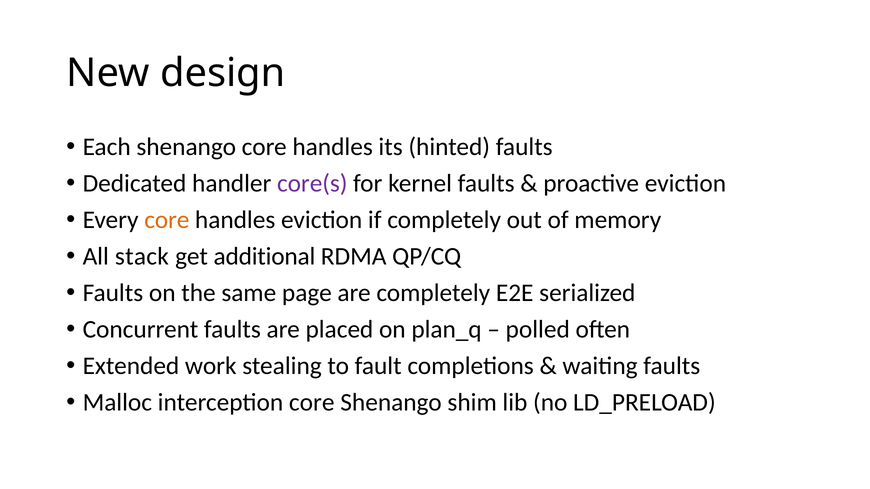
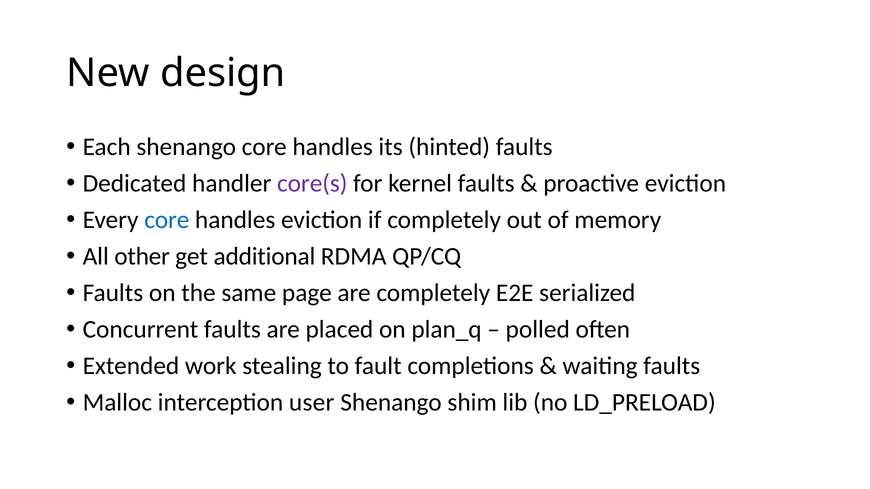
core colour: orange -> blue (167, 220)
stack: stack -> other (142, 257)
interception core: core -> user (312, 402)
